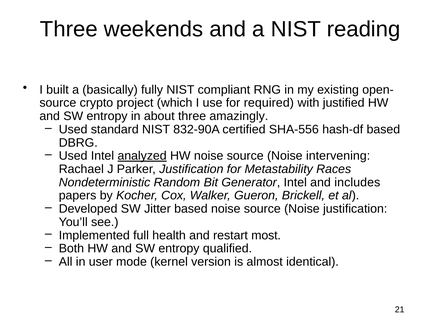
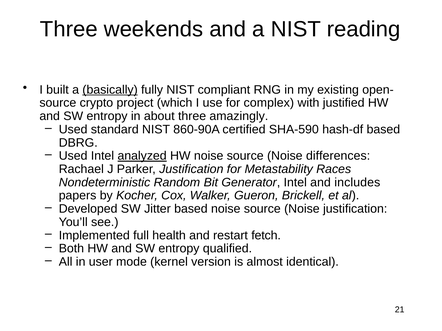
basically underline: none -> present (110, 90)
required: required -> complex (269, 103)
832-90A: 832-90A -> 860-90A (197, 130)
SHA-556: SHA-556 -> SHA-590 (294, 130)
intervening: intervening -> differences (338, 156)
most: most -> fetch (266, 236)
